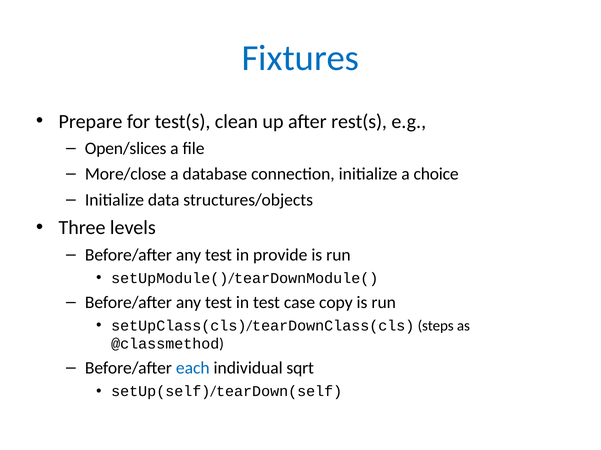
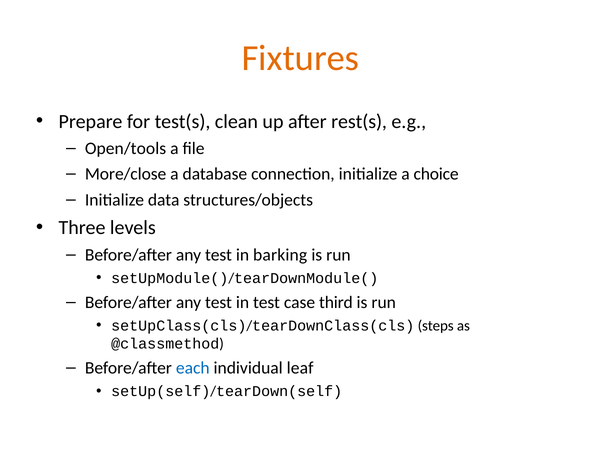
Fixtures colour: blue -> orange (300, 58)
Open/slices: Open/slices -> Open/tools (126, 149)
provide: provide -> barking (280, 255)
copy: copy -> third (336, 303)
sqrt: sqrt -> leaf (300, 369)
